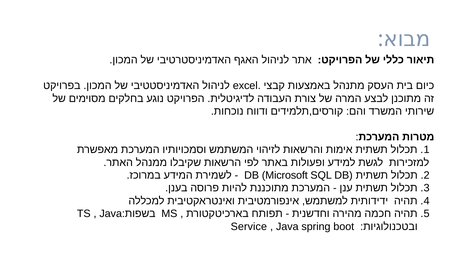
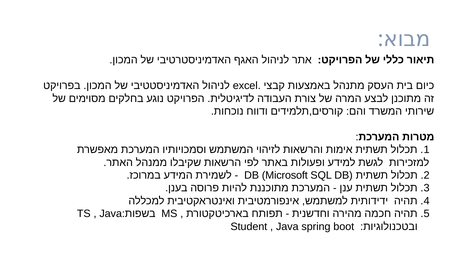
Service: Service -> Student (249, 227)
